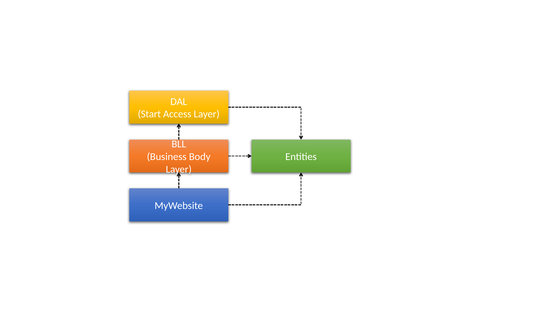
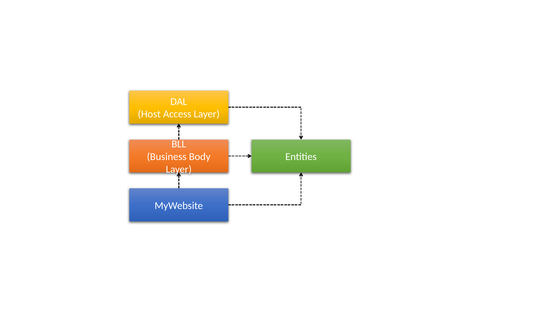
Start: Start -> Host (149, 114)
